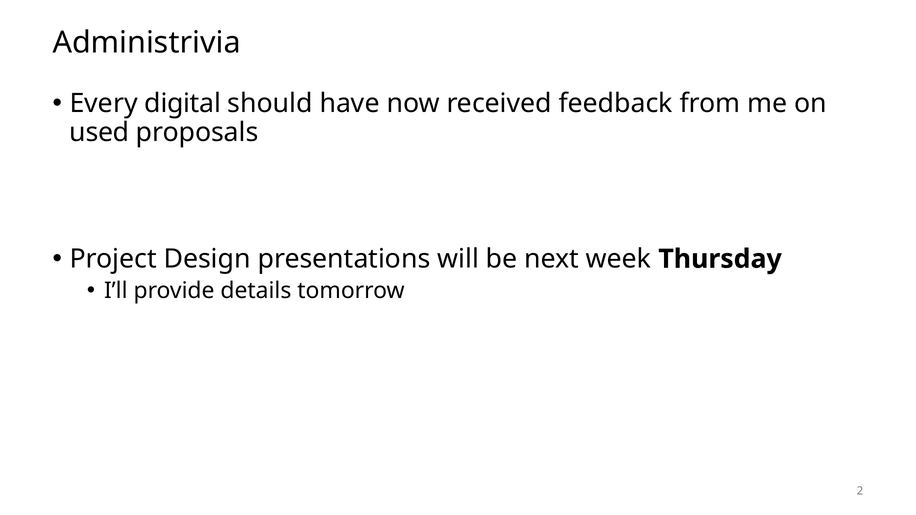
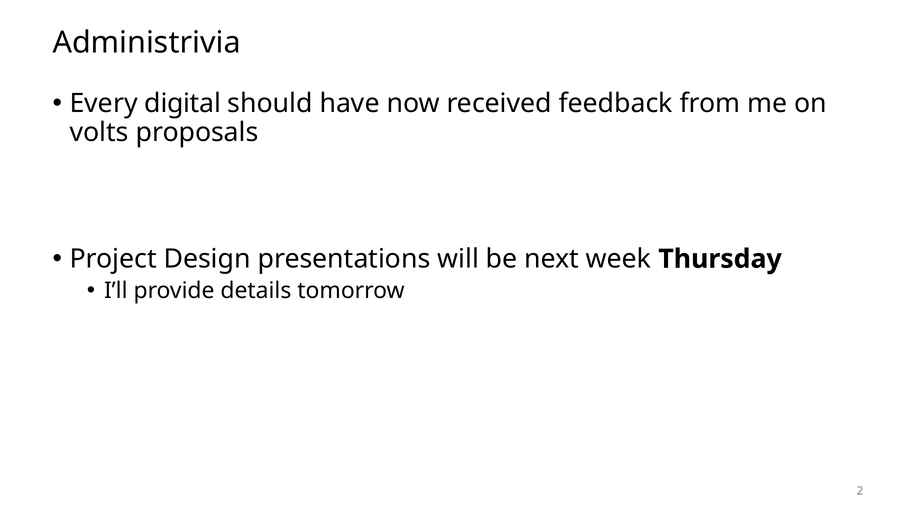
used: used -> volts (99, 132)
